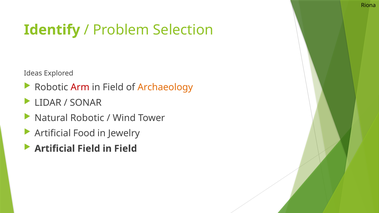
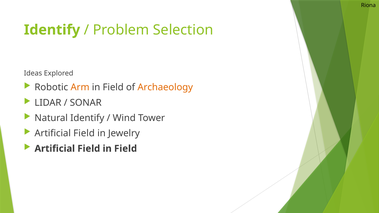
Arm colour: red -> orange (80, 87)
Natural Robotic: Robotic -> Identify (87, 118)
Food: Food -> Field (84, 133)
